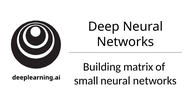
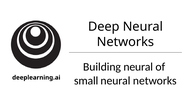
Building matrix: matrix -> neural (138, 67)
